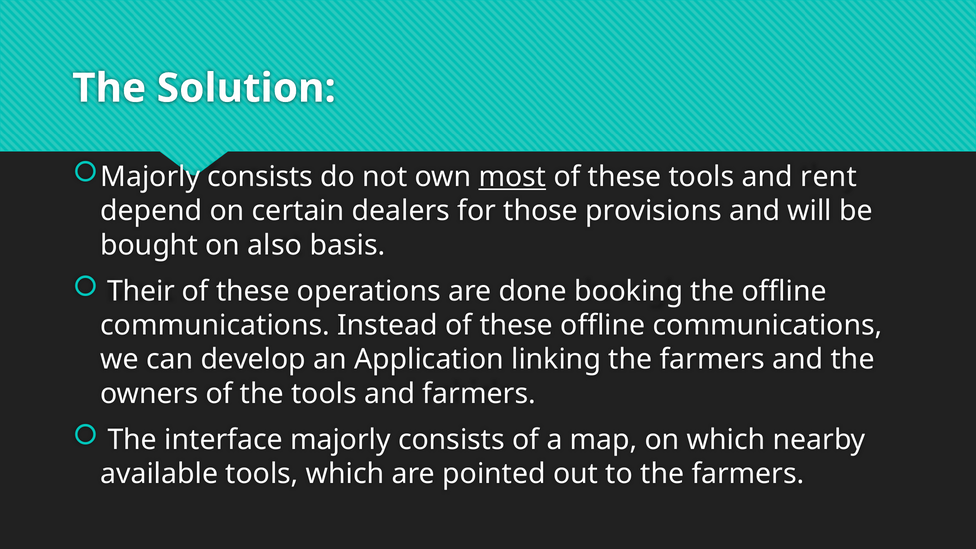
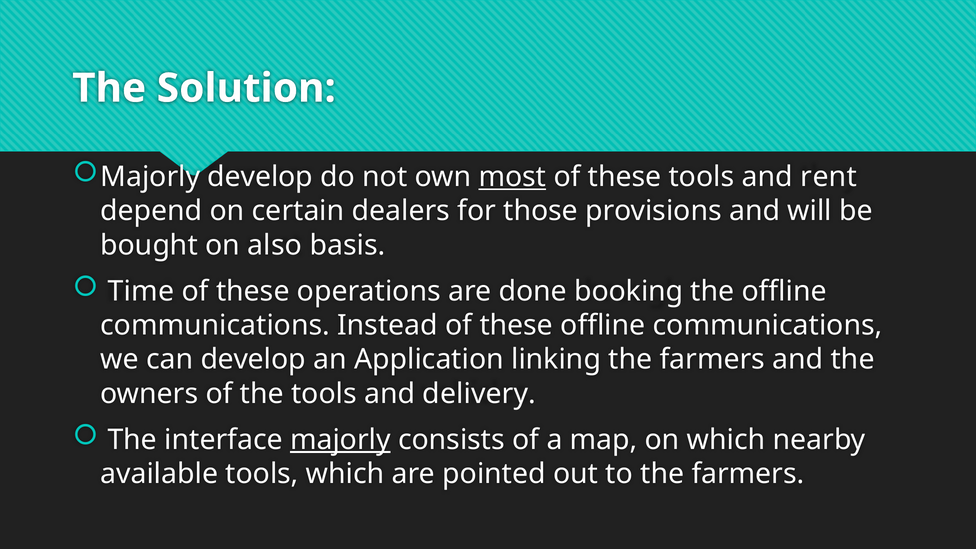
consists: consists -> develop (260, 177)
Their: Their -> Time (141, 291)
and farmers: farmers -> delivery (479, 394)
majorly underline: none -> present (340, 440)
